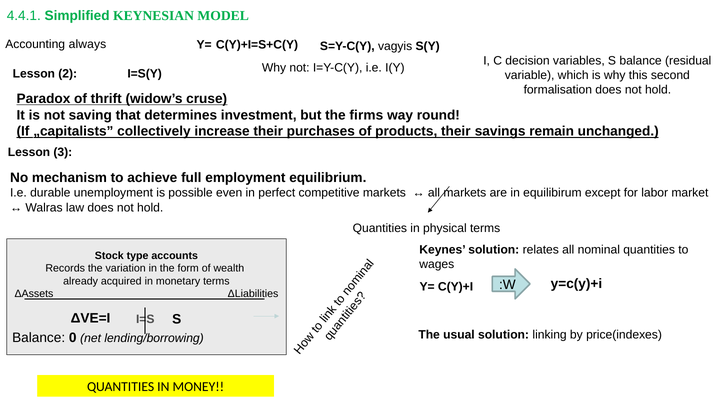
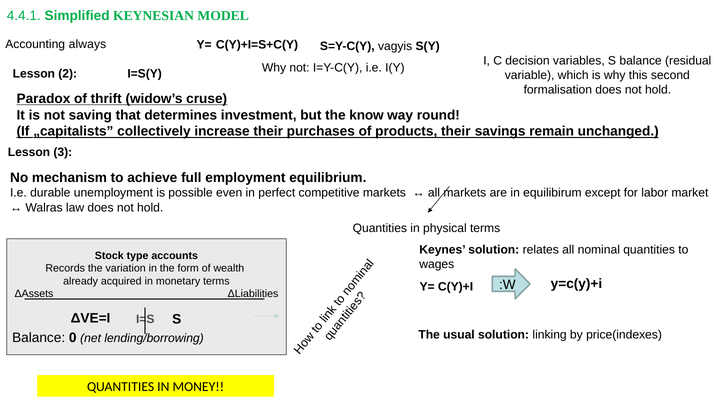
firms: firms -> know (367, 115)
